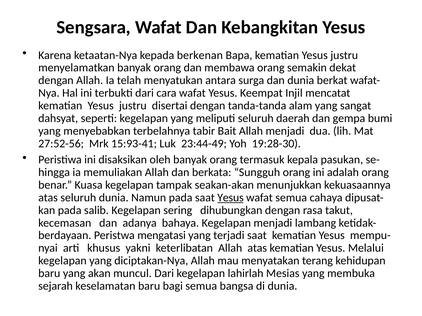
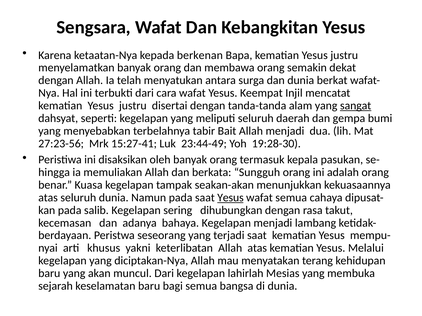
sangat underline: none -> present (356, 106)
27:52-56: 27:52-56 -> 27:23-56 (61, 144)
15:93-41: 15:93-41 -> 15:27-41 (134, 144)
mengatasi: mengatasi -> seseorang (162, 236)
